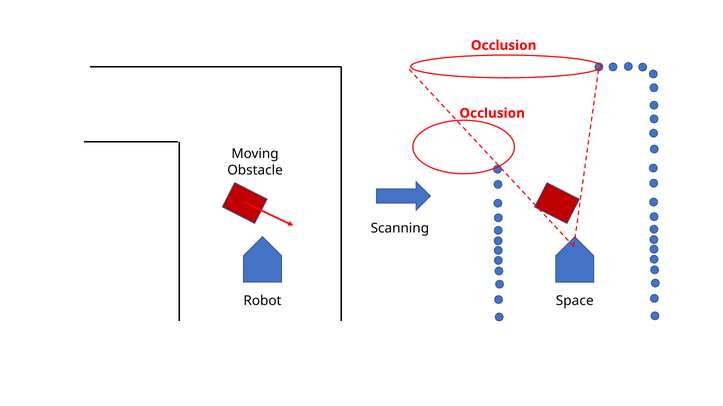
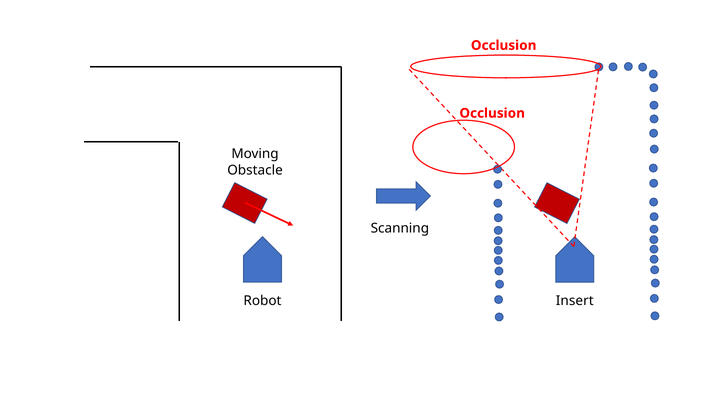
Space: Space -> Insert (575, 301)
